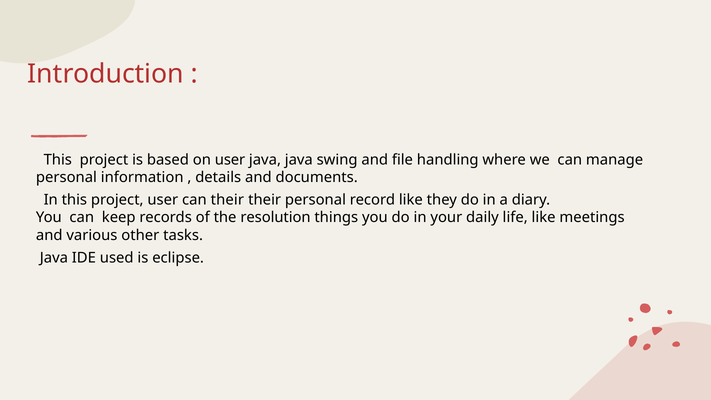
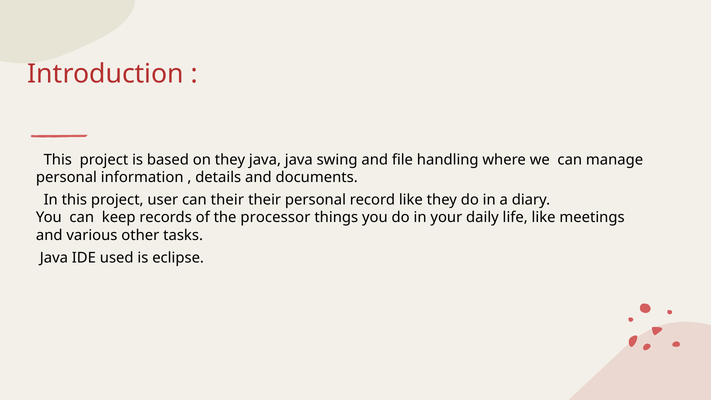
on user: user -> they (230, 160)
resolution: resolution -> processor (275, 218)
